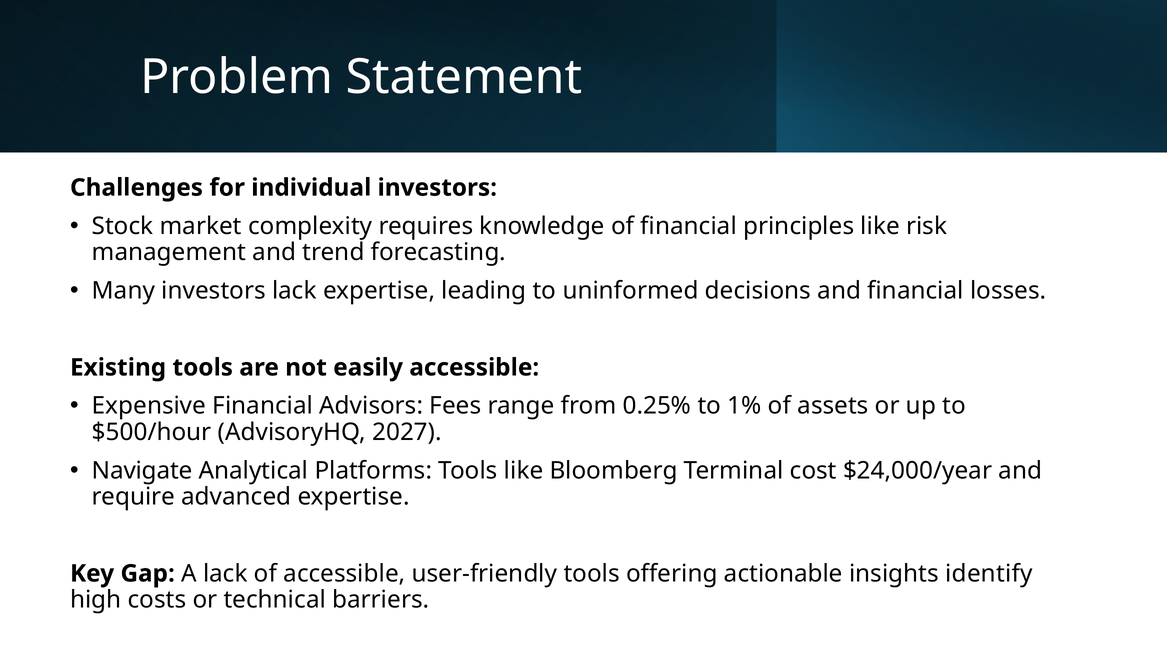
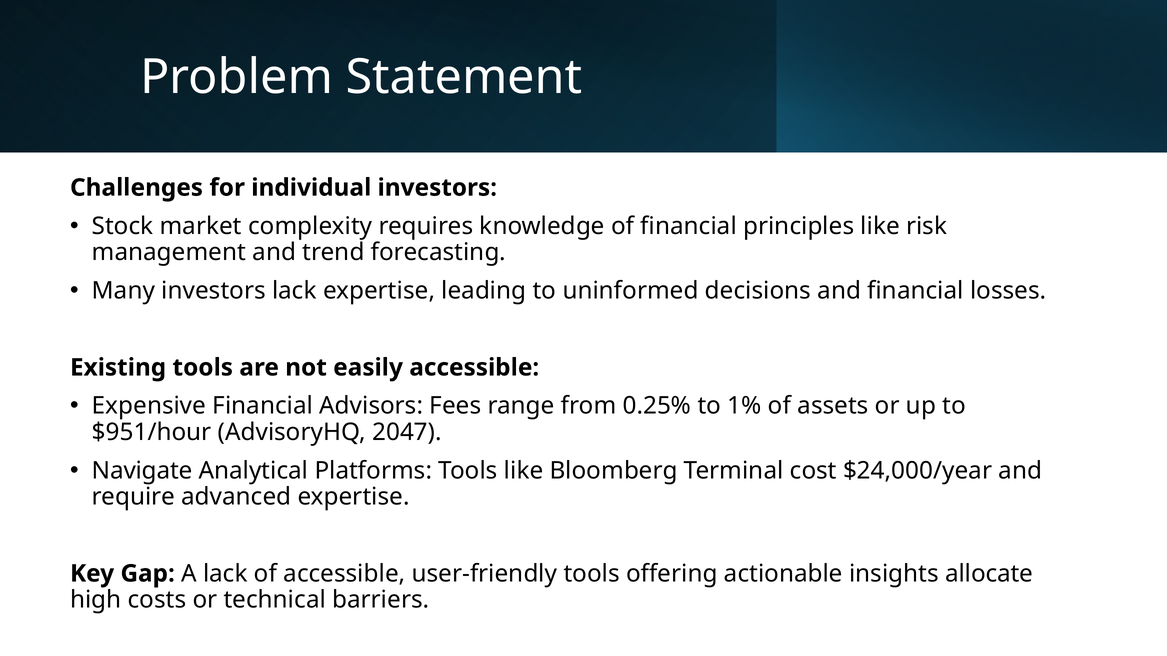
$500/hour: $500/hour -> $951/hour (152, 432)
2027: 2027 -> 2047 (407, 432)
identify: identify -> allocate (989, 574)
